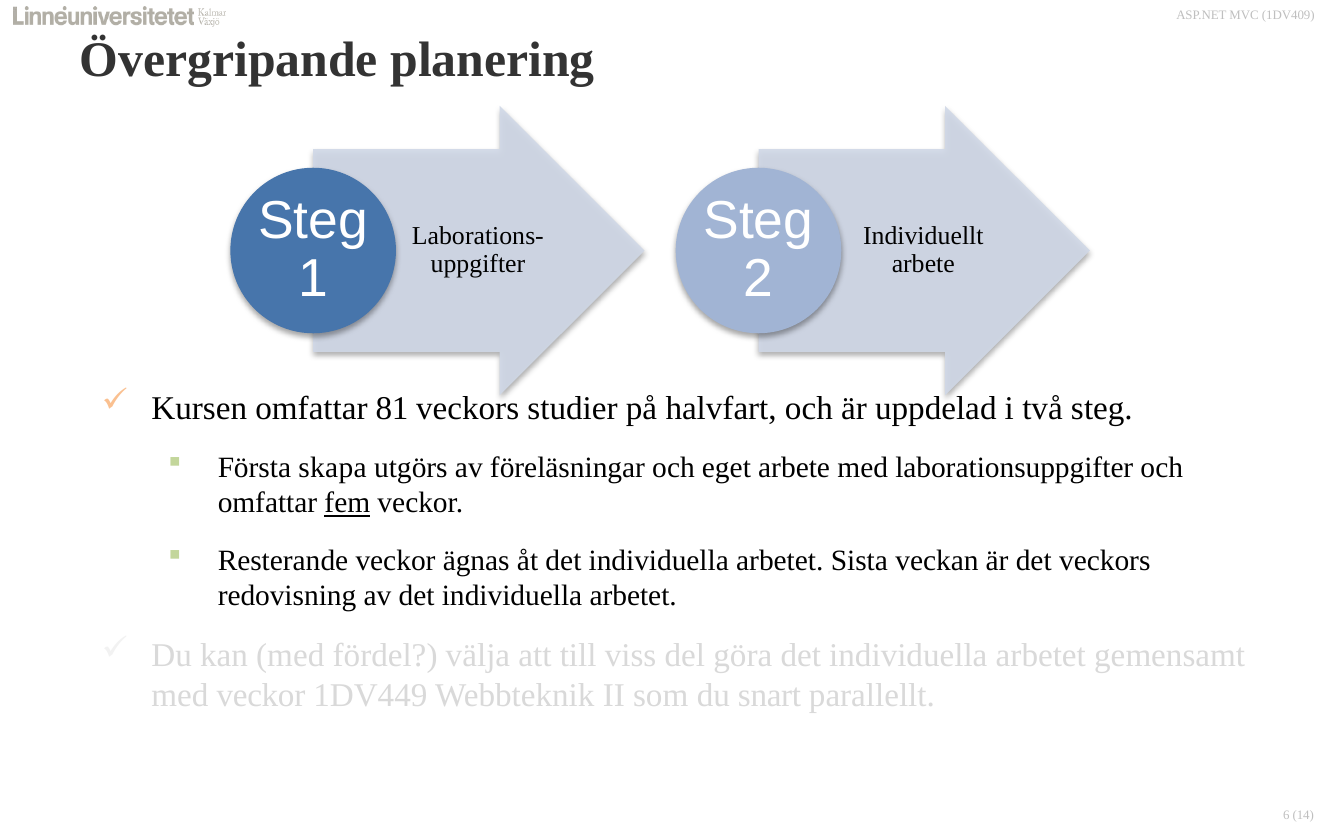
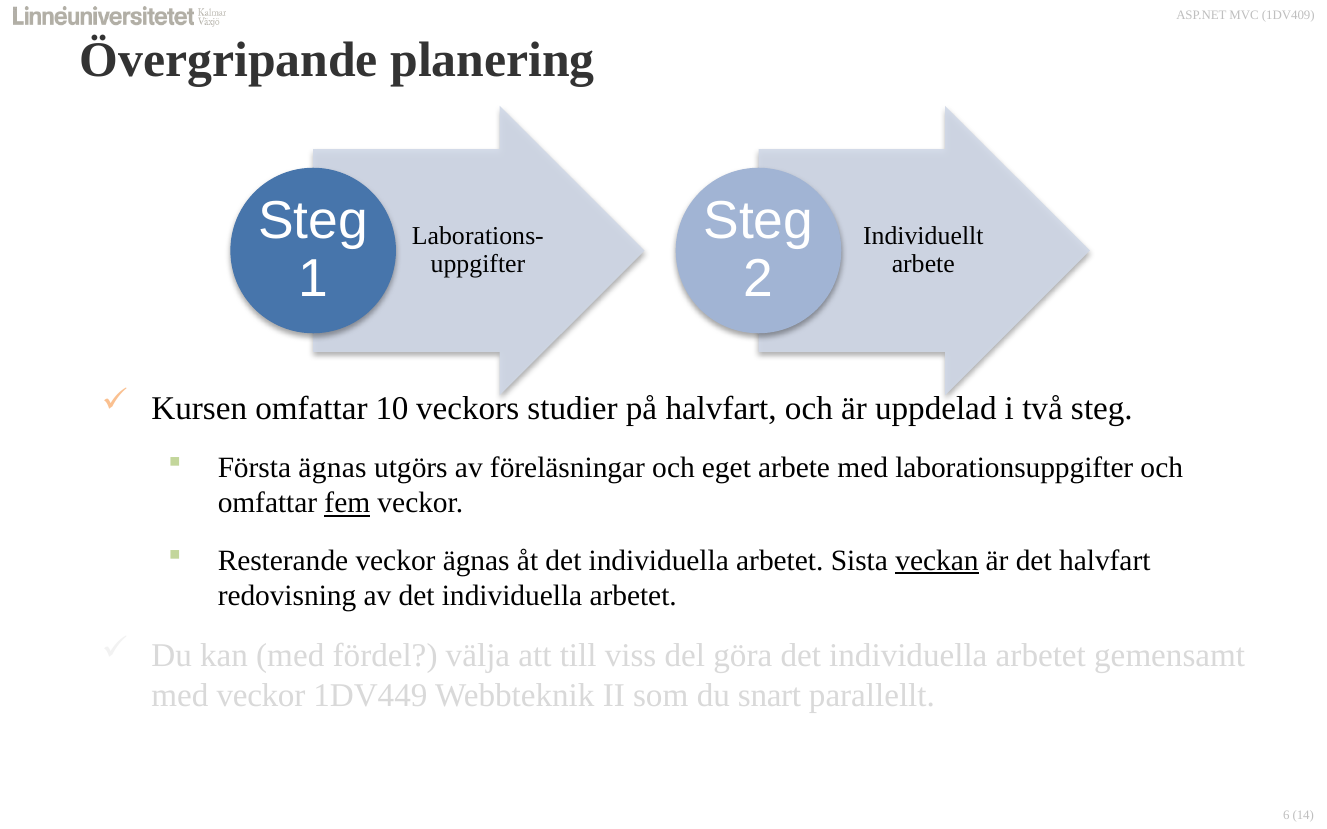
81: 81 -> 10 (392, 408)
Första skapa: skapa -> ägnas (333, 468)
veckan underline: none -> present (937, 561)
det veckors: veckors -> halvfart (1105, 561)
